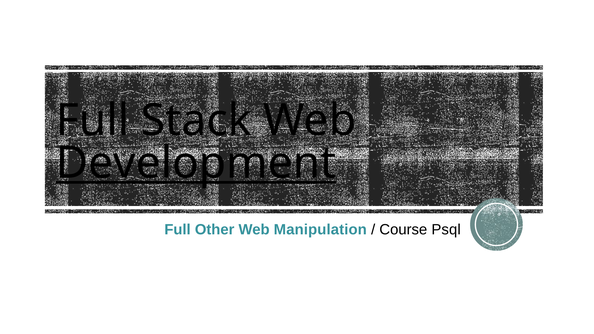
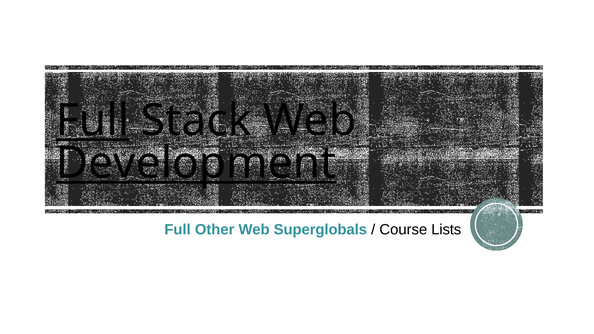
Full underline: none -> present (93, 120)
Manipulation: Manipulation -> Superglobals (320, 230)
Psql: Psql -> Lists (446, 230)
